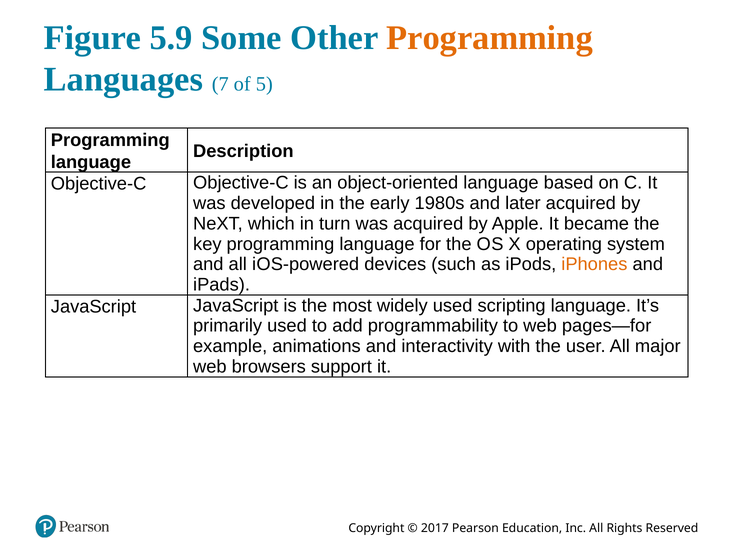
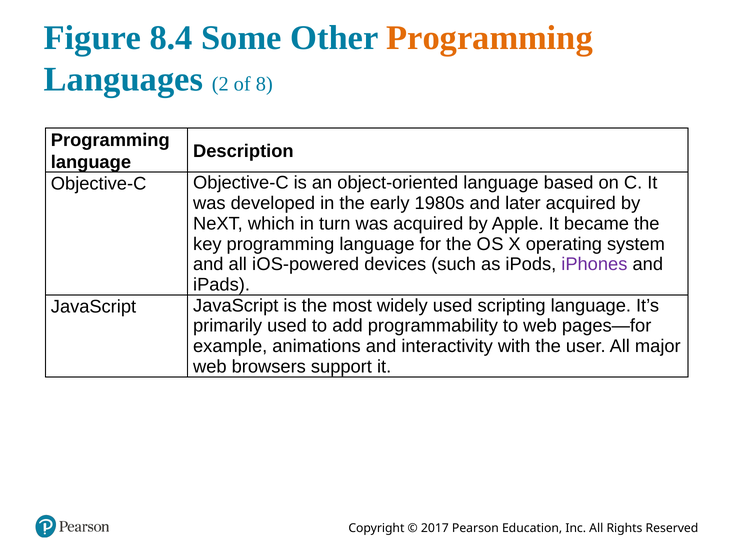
5.9: 5.9 -> 8.4 (171, 38)
7: 7 -> 2 (220, 84)
5: 5 -> 8 (264, 84)
iPhones colour: orange -> purple (594, 264)
